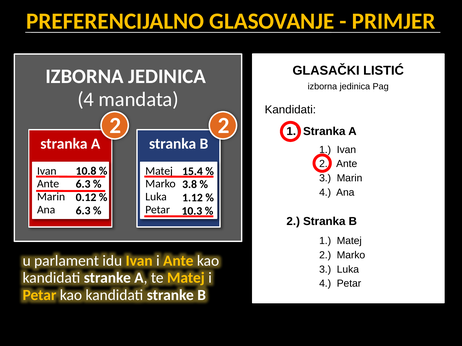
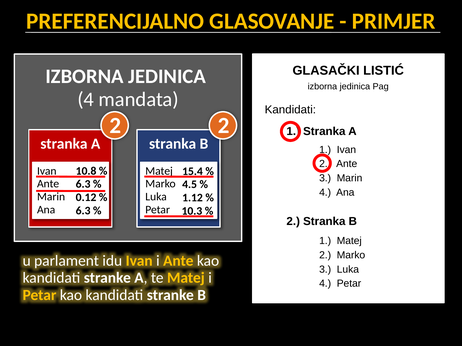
3.8: 3.8 -> 4.5 (190, 185)
